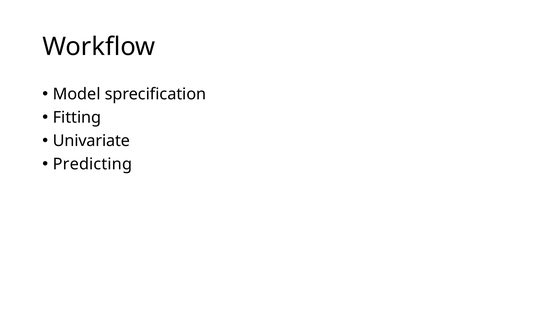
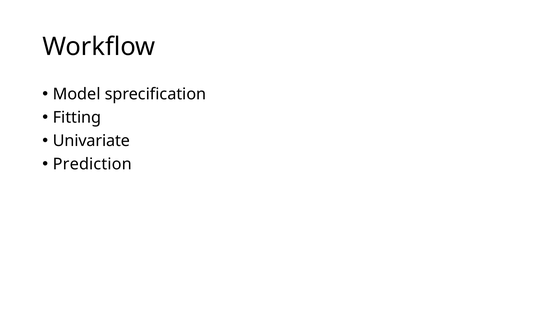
Predicting: Predicting -> Prediction (92, 164)
